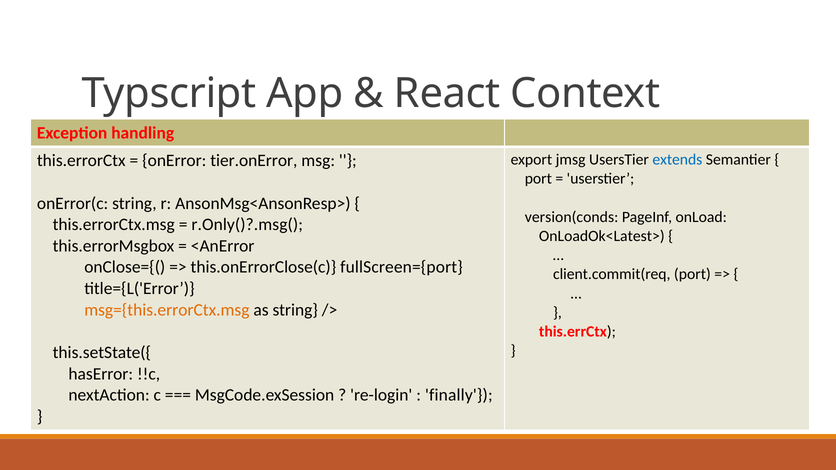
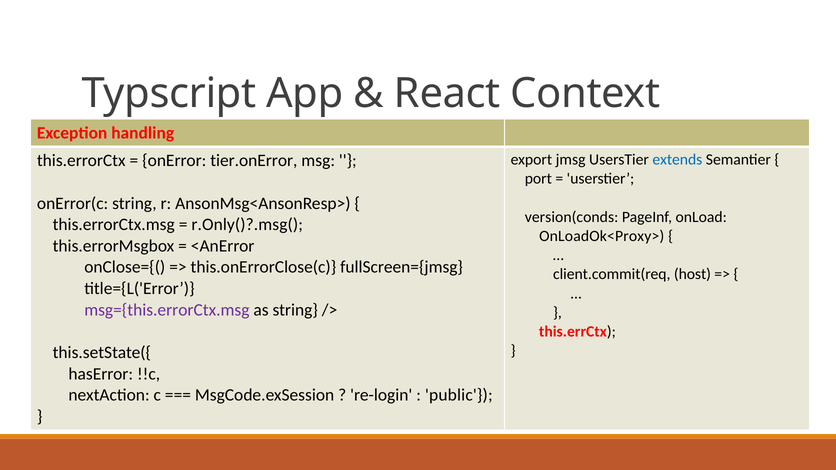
OnLoadOk<Latest>: OnLoadOk<Latest> -> OnLoadOk<Proxy> (602, 236)
fullScreen={port: fullScreen={port -> fullScreen={jmsg (402, 267)
client.commit(req port: port -> host (692, 274)
msg={this.errorCtx.msg colour: orange -> purple (167, 310)
finally: finally -> public (459, 395)
